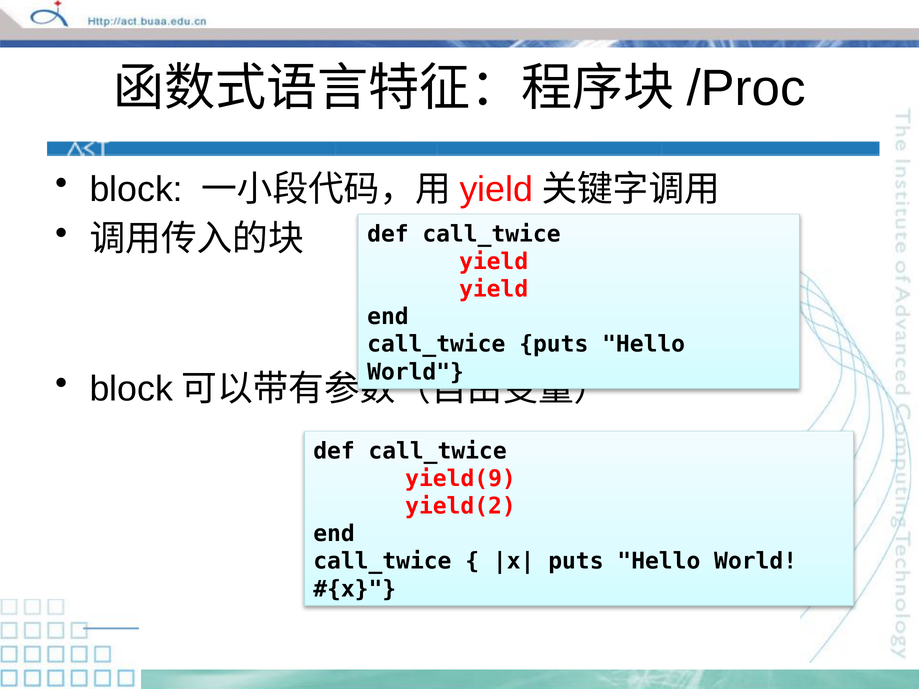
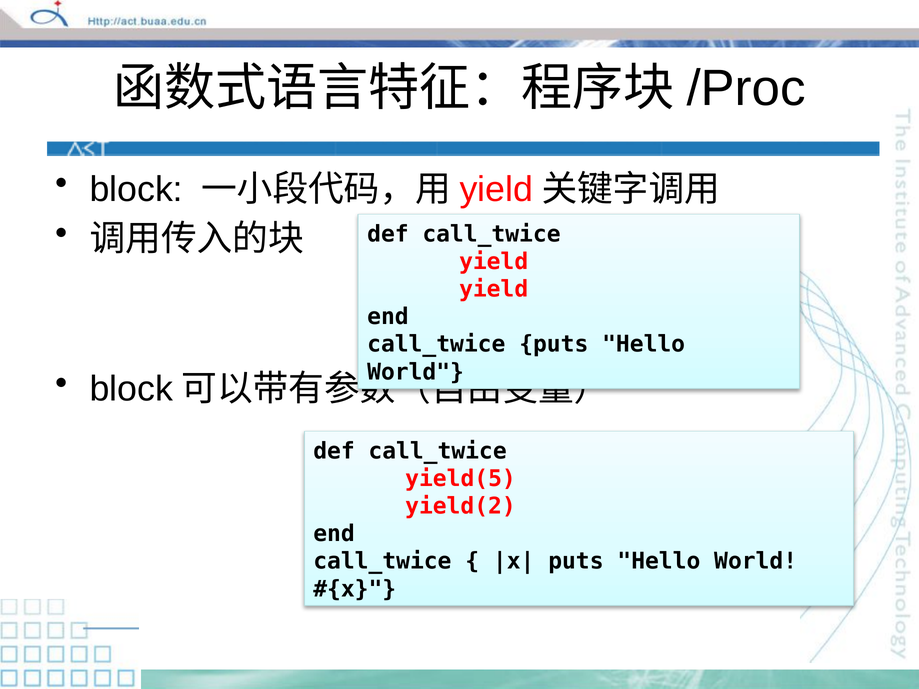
yield(9: yield(9 -> yield(5 (461, 479)
